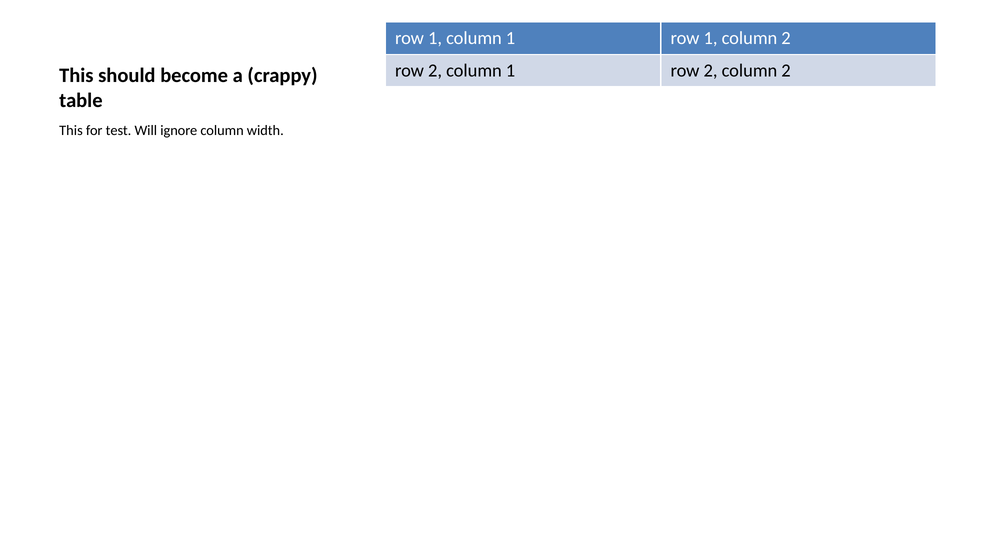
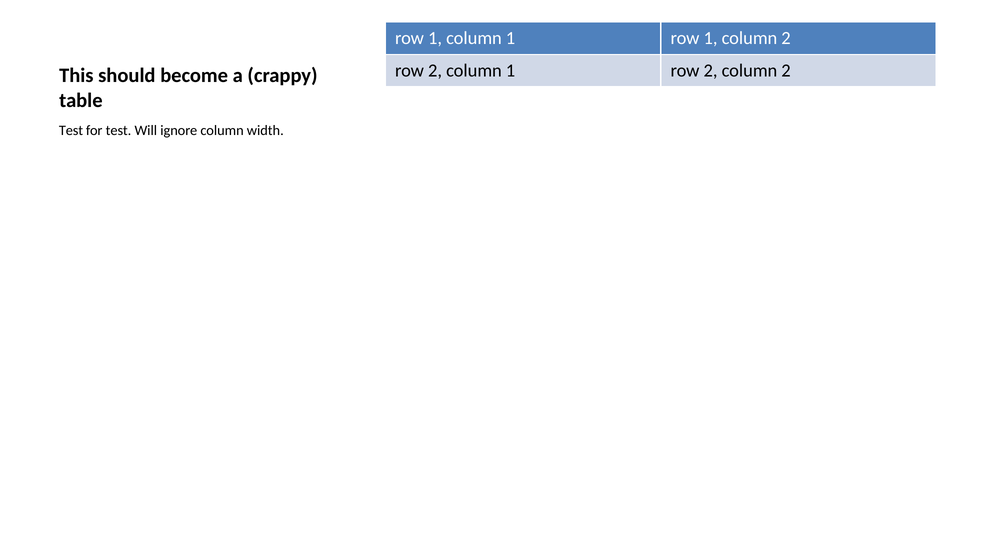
This: This -> Test (71, 131)
